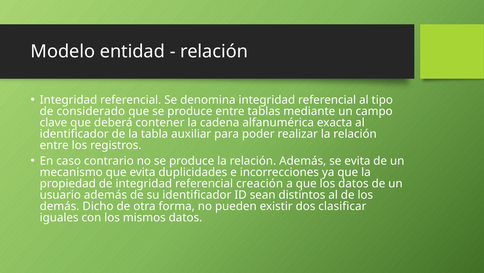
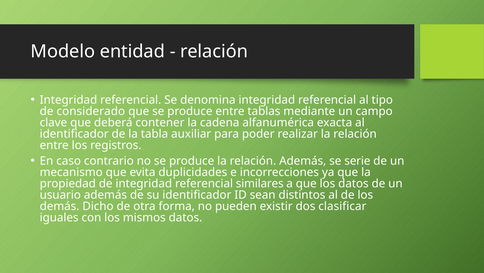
se evita: evita -> serie (357, 161)
creación: creación -> similares (260, 183)
